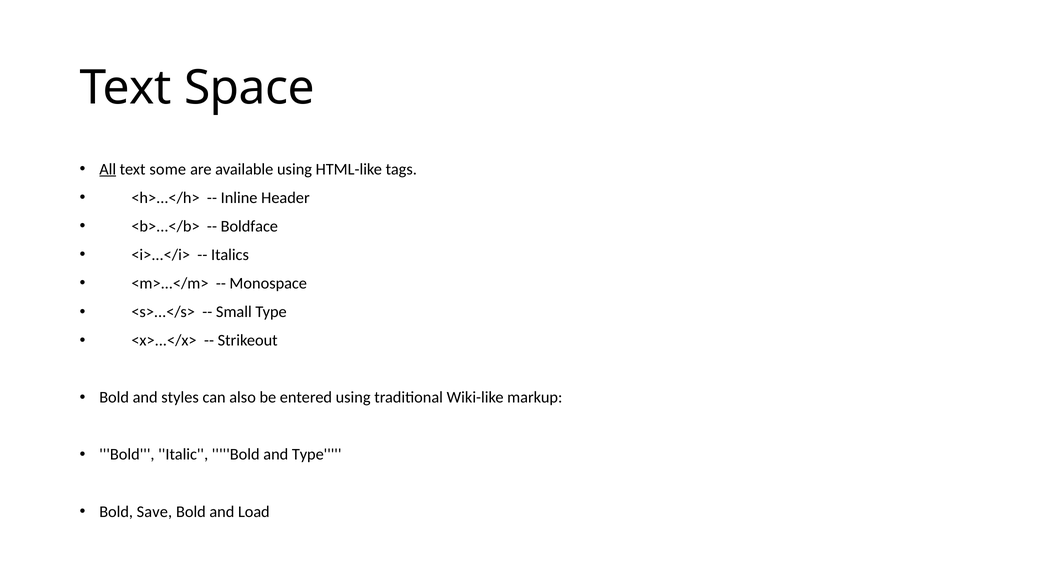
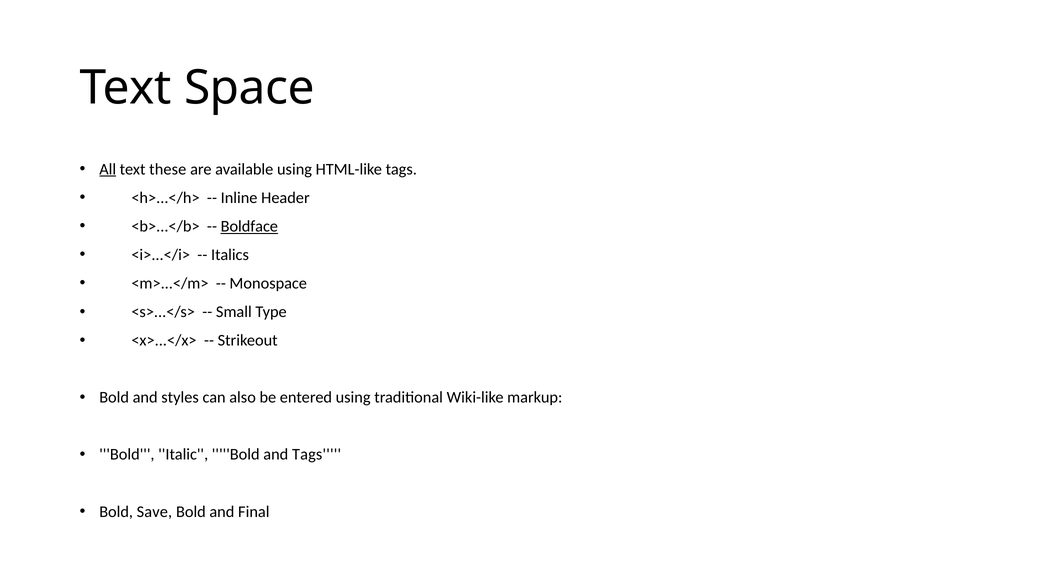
some: some -> these (168, 169)
Boldface underline: none -> present (249, 226)
and Type: Type -> Tags (317, 454)
Load: Load -> Final (254, 512)
